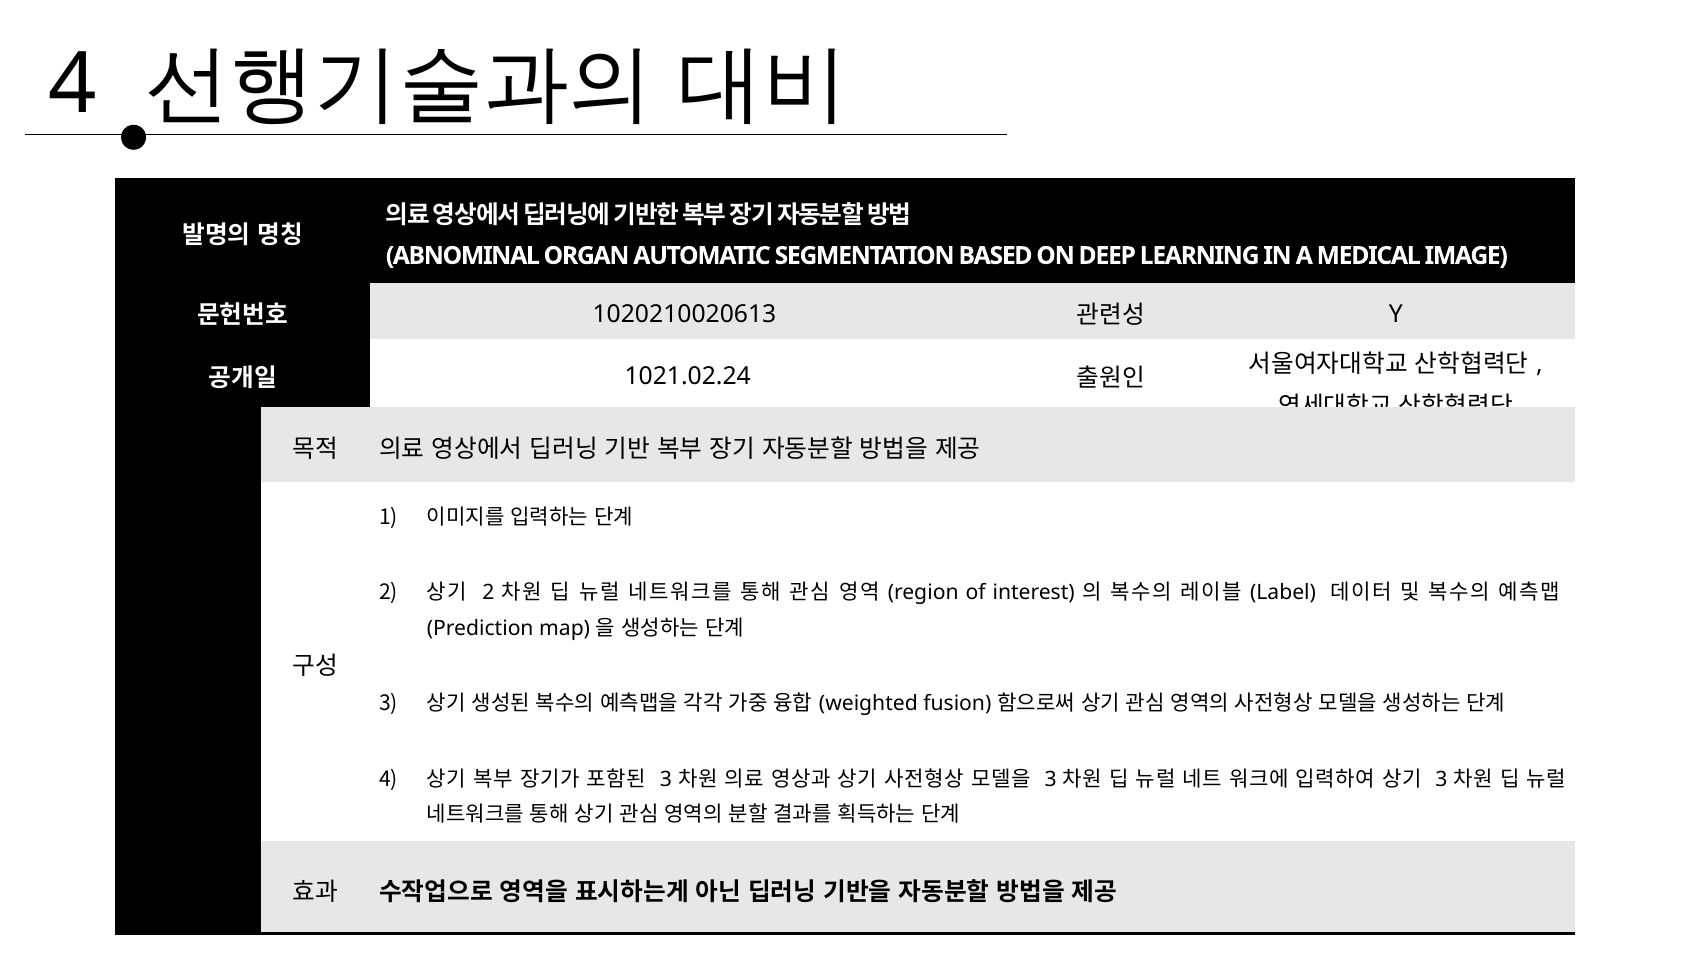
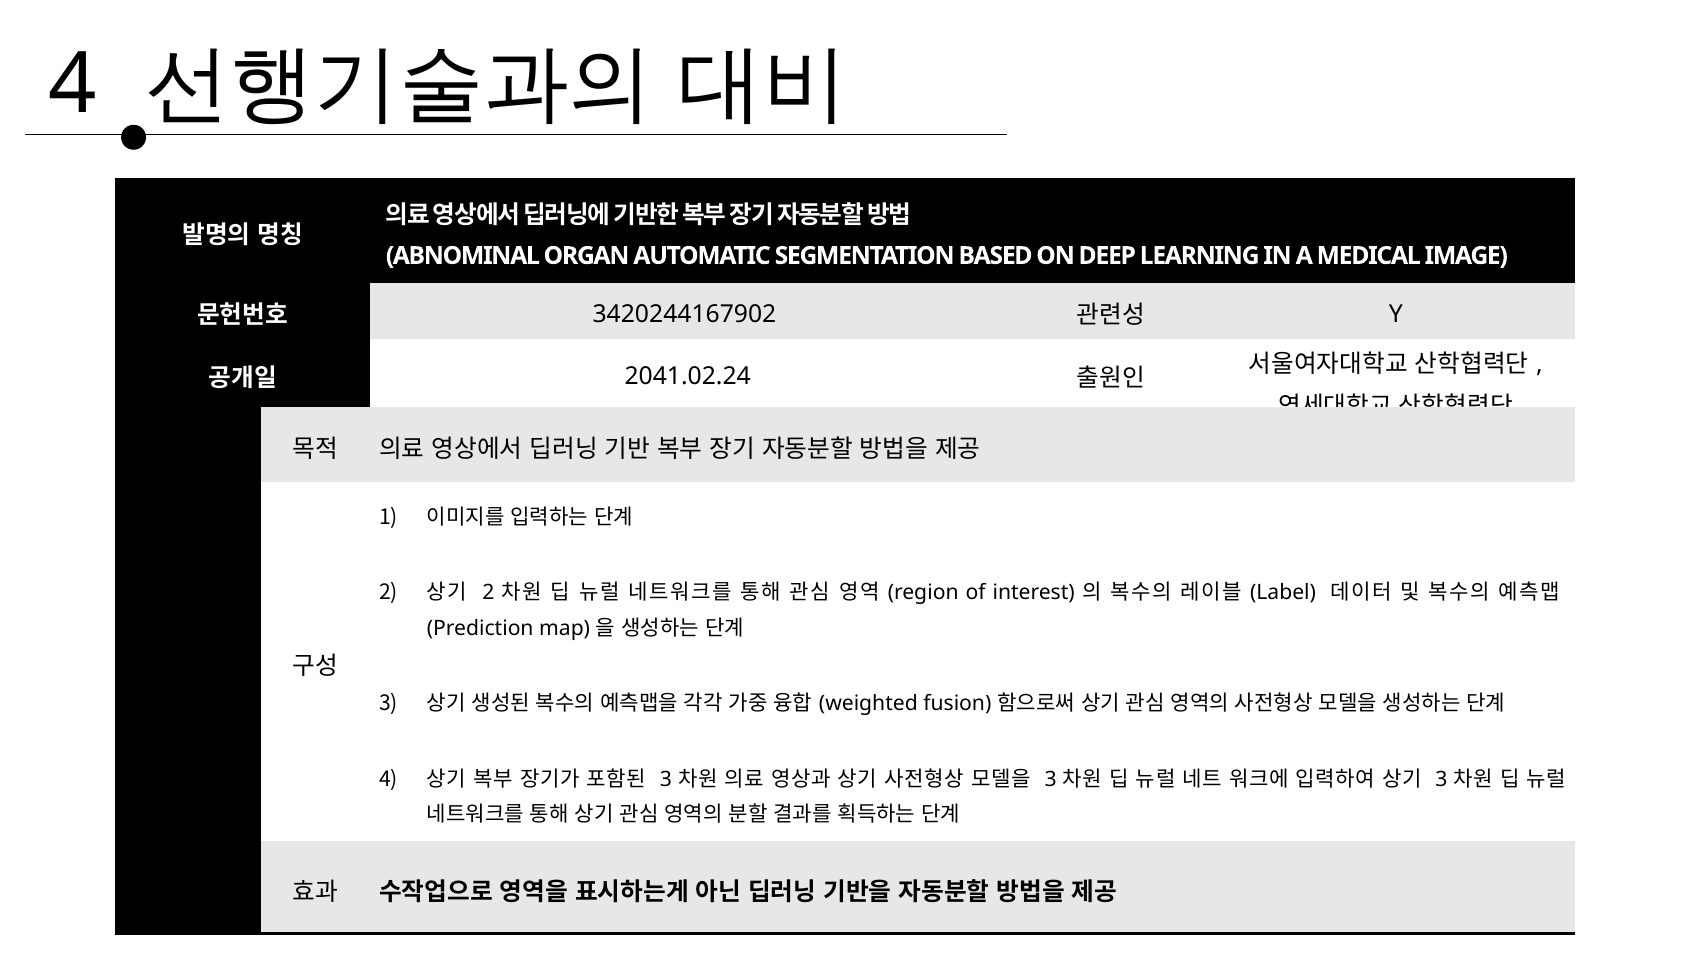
1020210020613: 1020210020613 -> 3420244167902 (684, 314)
1021.02.24: 1021.02.24 -> 2041.02.24 (688, 376)
